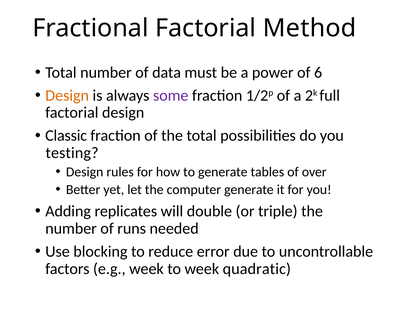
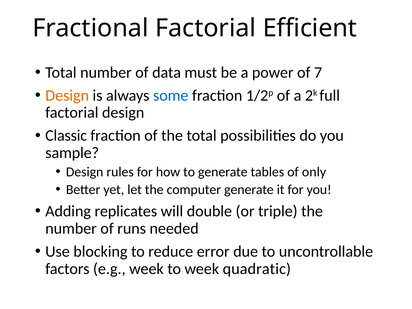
Method: Method -> Efficient (310, 28)
6: 6 -> 7 (318, 72)
some colour: purple -> blue (171, 95)
testing: testing -> sample (72, 153)
over: over -> only (314, 172)
